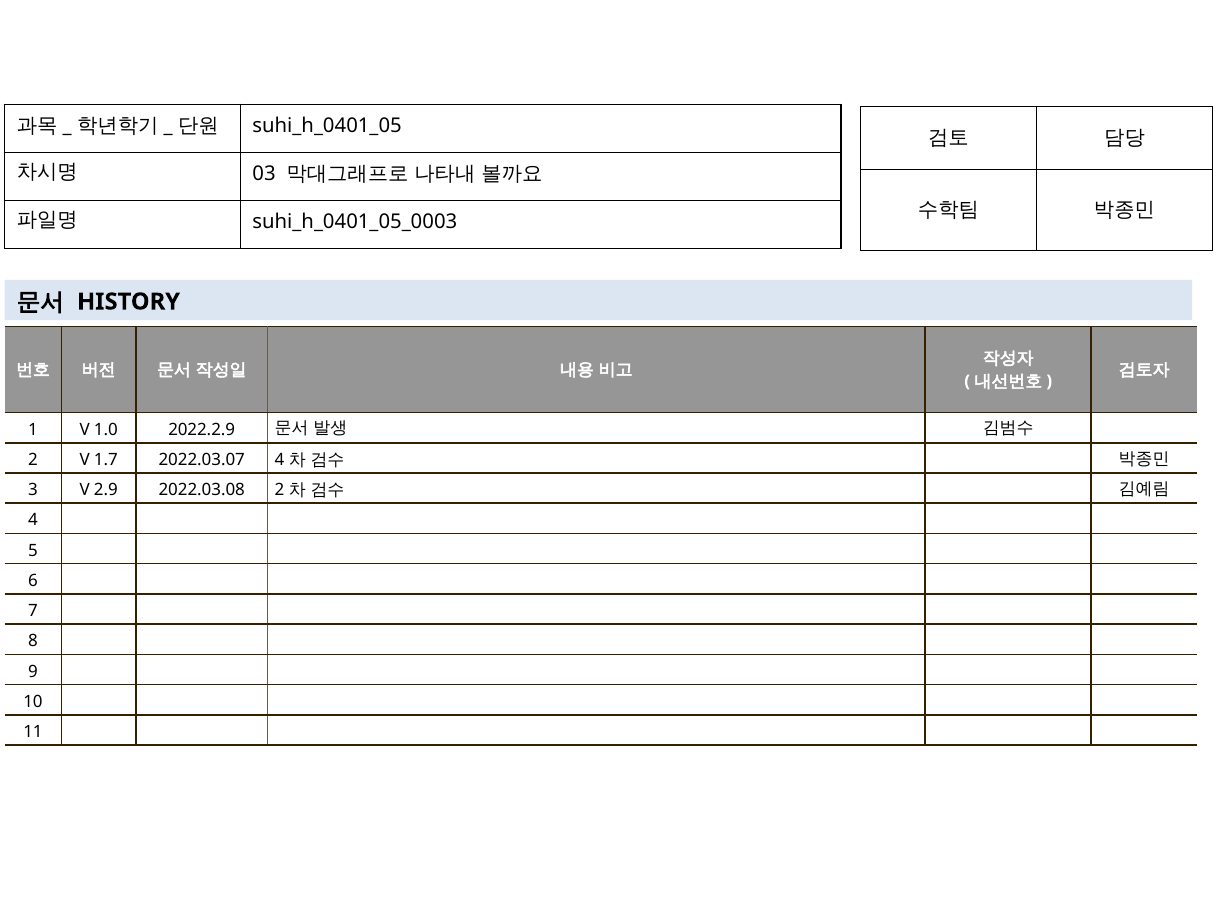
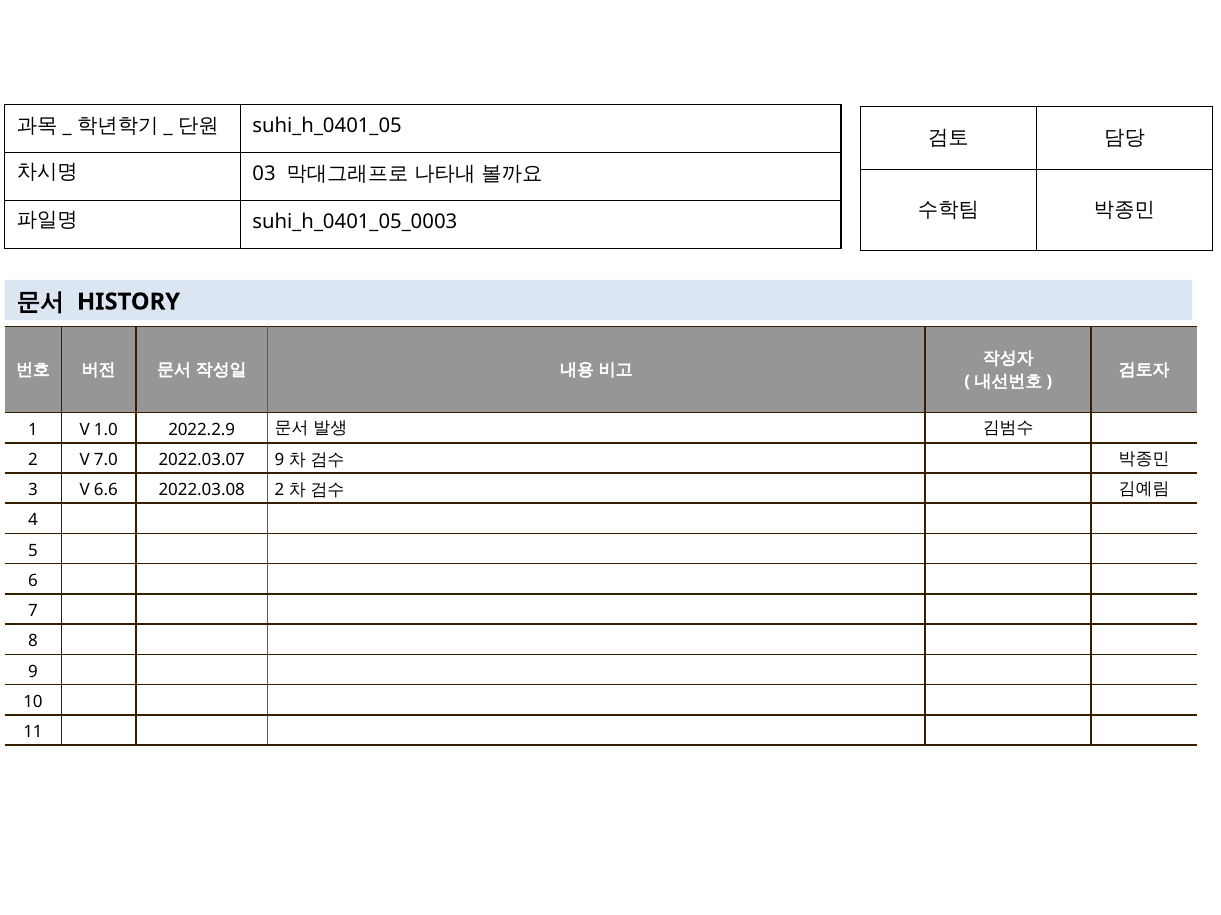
1.7: 1.7 -> 7.0 (106, 461)
2022.03.07 4: 4 -> 9 (280, 461)
2.9: 2.9 -> 6.6 (106, 491)
